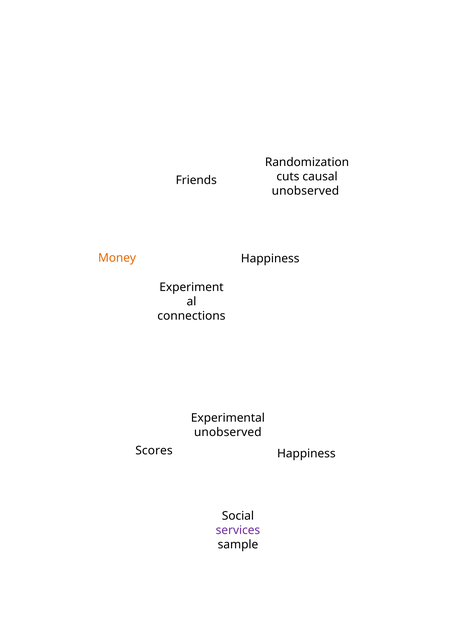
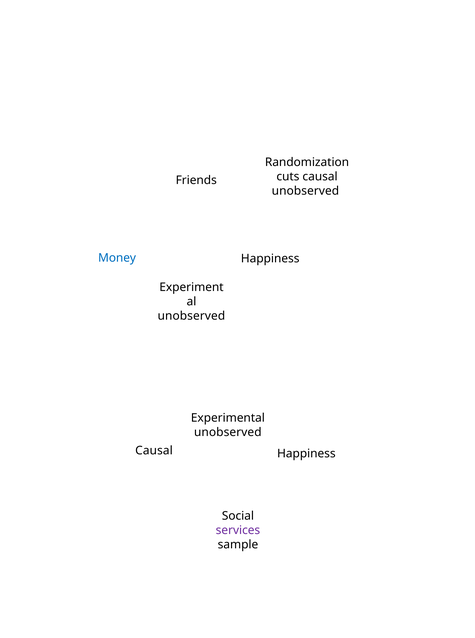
Money colour: orange -> blue (117, 258)
connections: connections -> unobserved (191, 316)
Scores: Scores -> Causal (154, 450)
